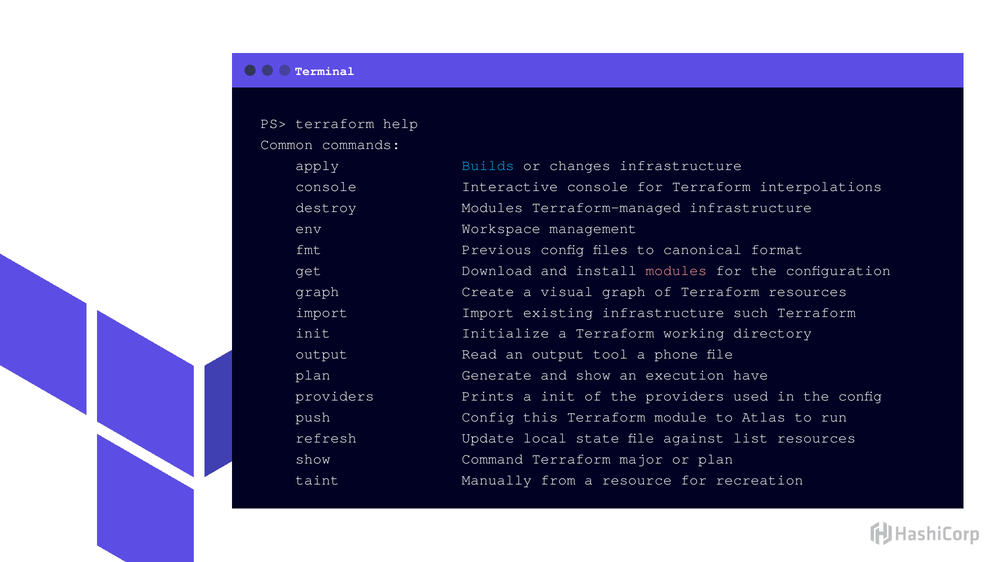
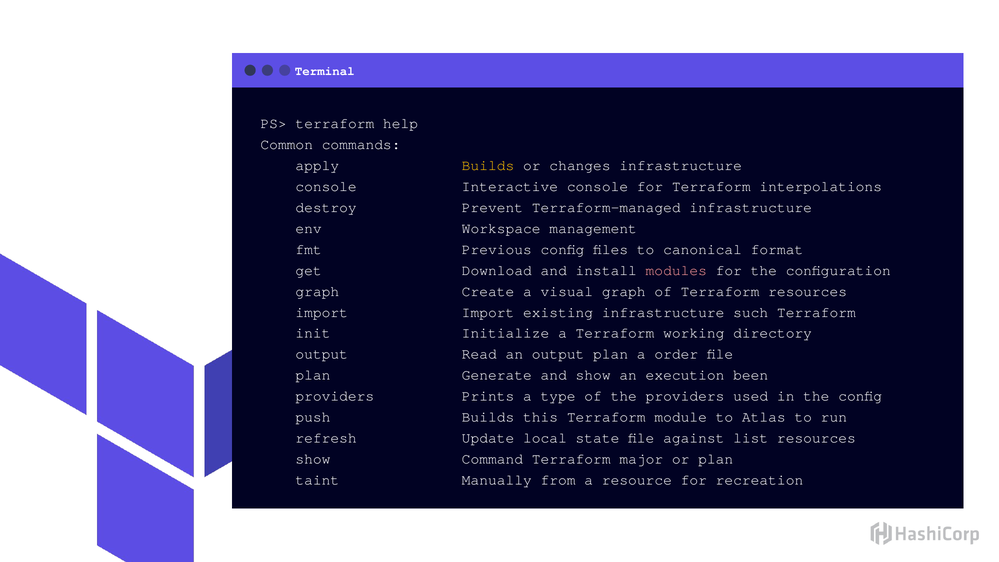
Builds colour: light blue -> yellow (488, 165)
destroy Modules: Modules -> Prevent (492, 207)
output tool: tool -> plan (611, 354)
phone: phone -> order (676, 354)
have: have -> been (751, 375)
a init: init -> type (558, 396)
push Config: Config -> Builds (488, 417)
